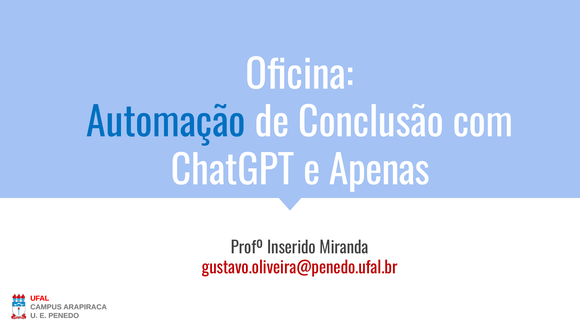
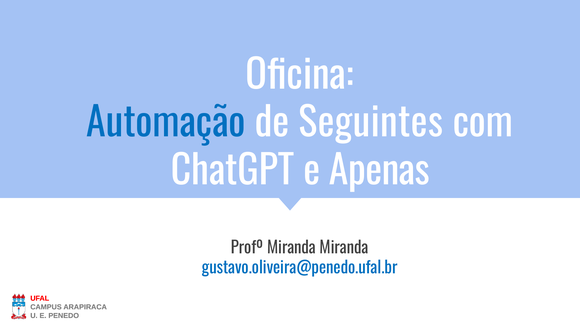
Conclusão: Conclusão -> Seguintes (371, 124)
Profº Inserido: Inserido -> Miranda (291, 248)
gustavo.oliveira@penedo.ufal.br colour: red -> blue (300, 268)
